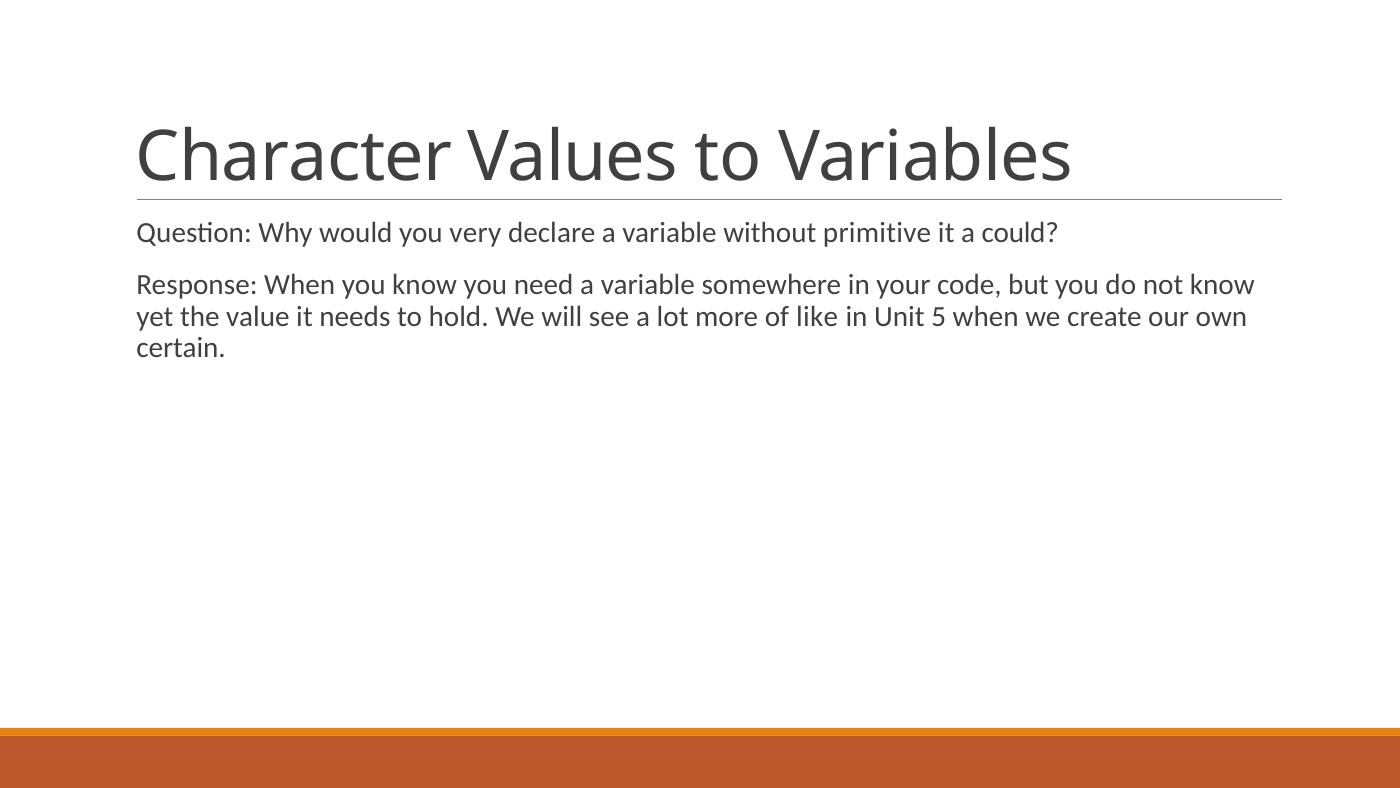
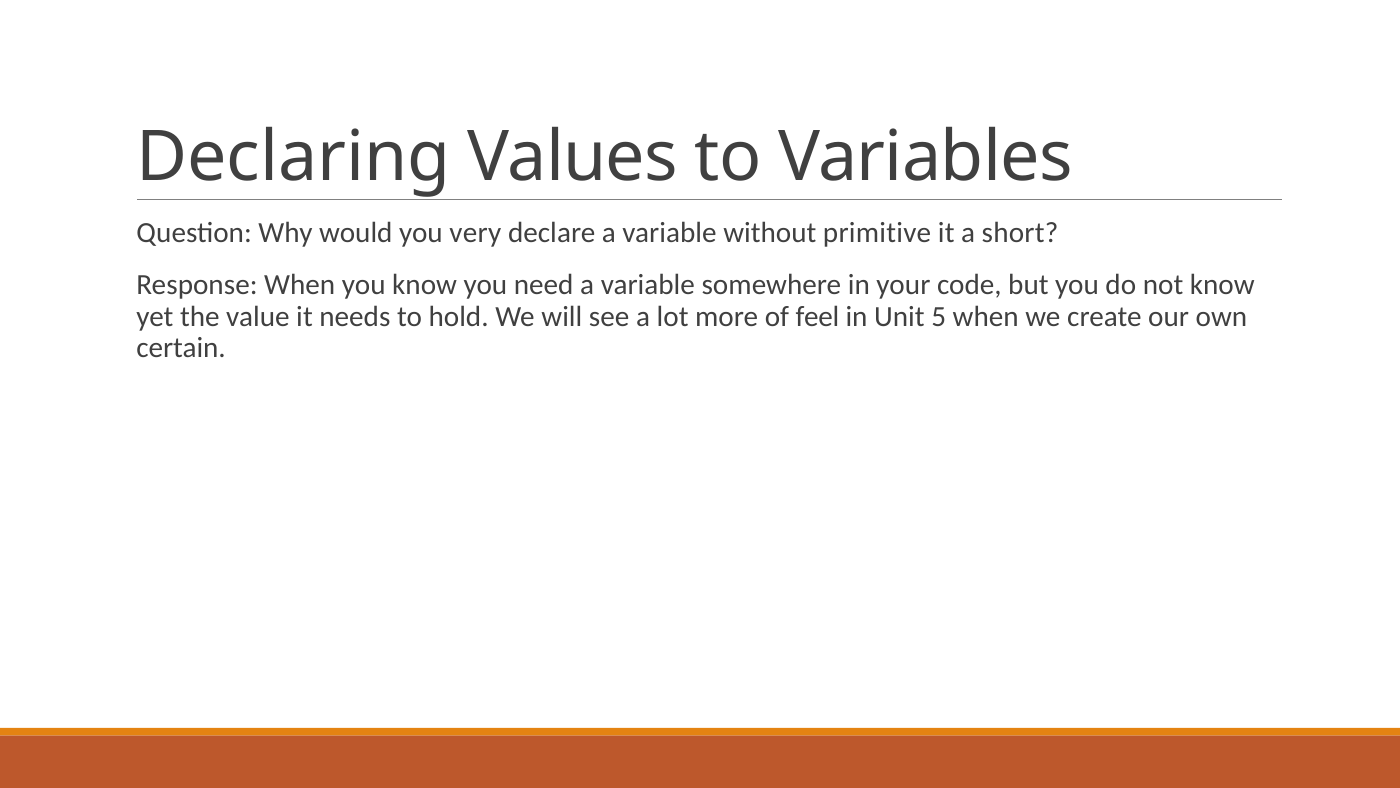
Character: Character -> Declaring (294, 157)
could: could -> short (1020, 233)
like: like -> feel (817, 316)
